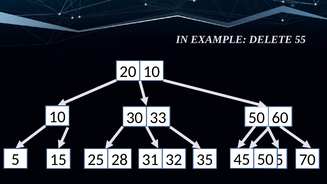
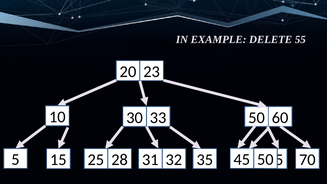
20 10: 10 -> 23 (152, 72)
